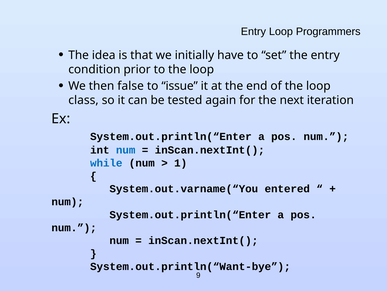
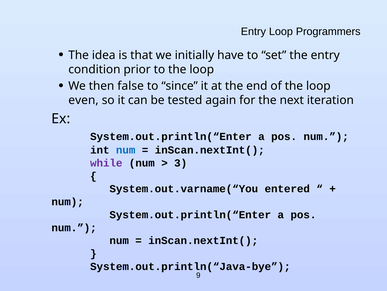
issue: issue -> since (180, 86)
class: class -> even (83, 100)
while colour: blue -> purple (106, 163)
1: 1 -> 3 (181, 163)
System.out.println(“Want-bye: System.out.println(“Want-bye -> System.out.println(“Java-bye (190, 266)
